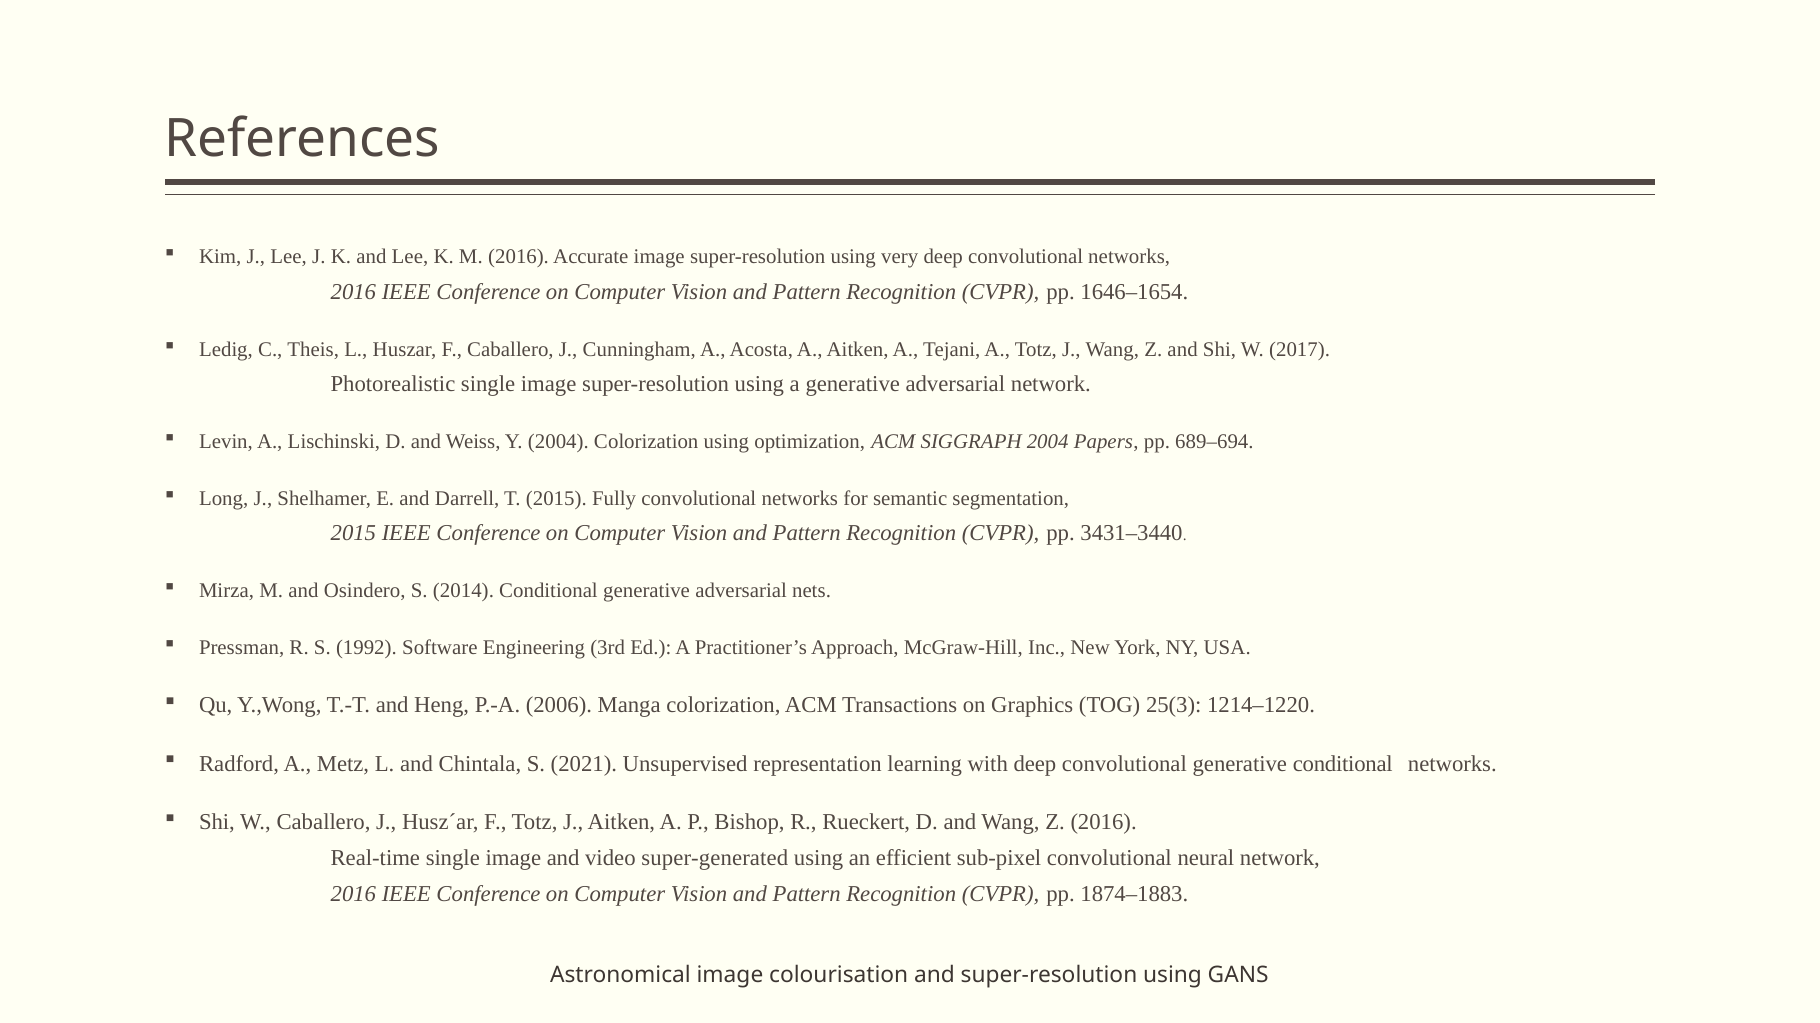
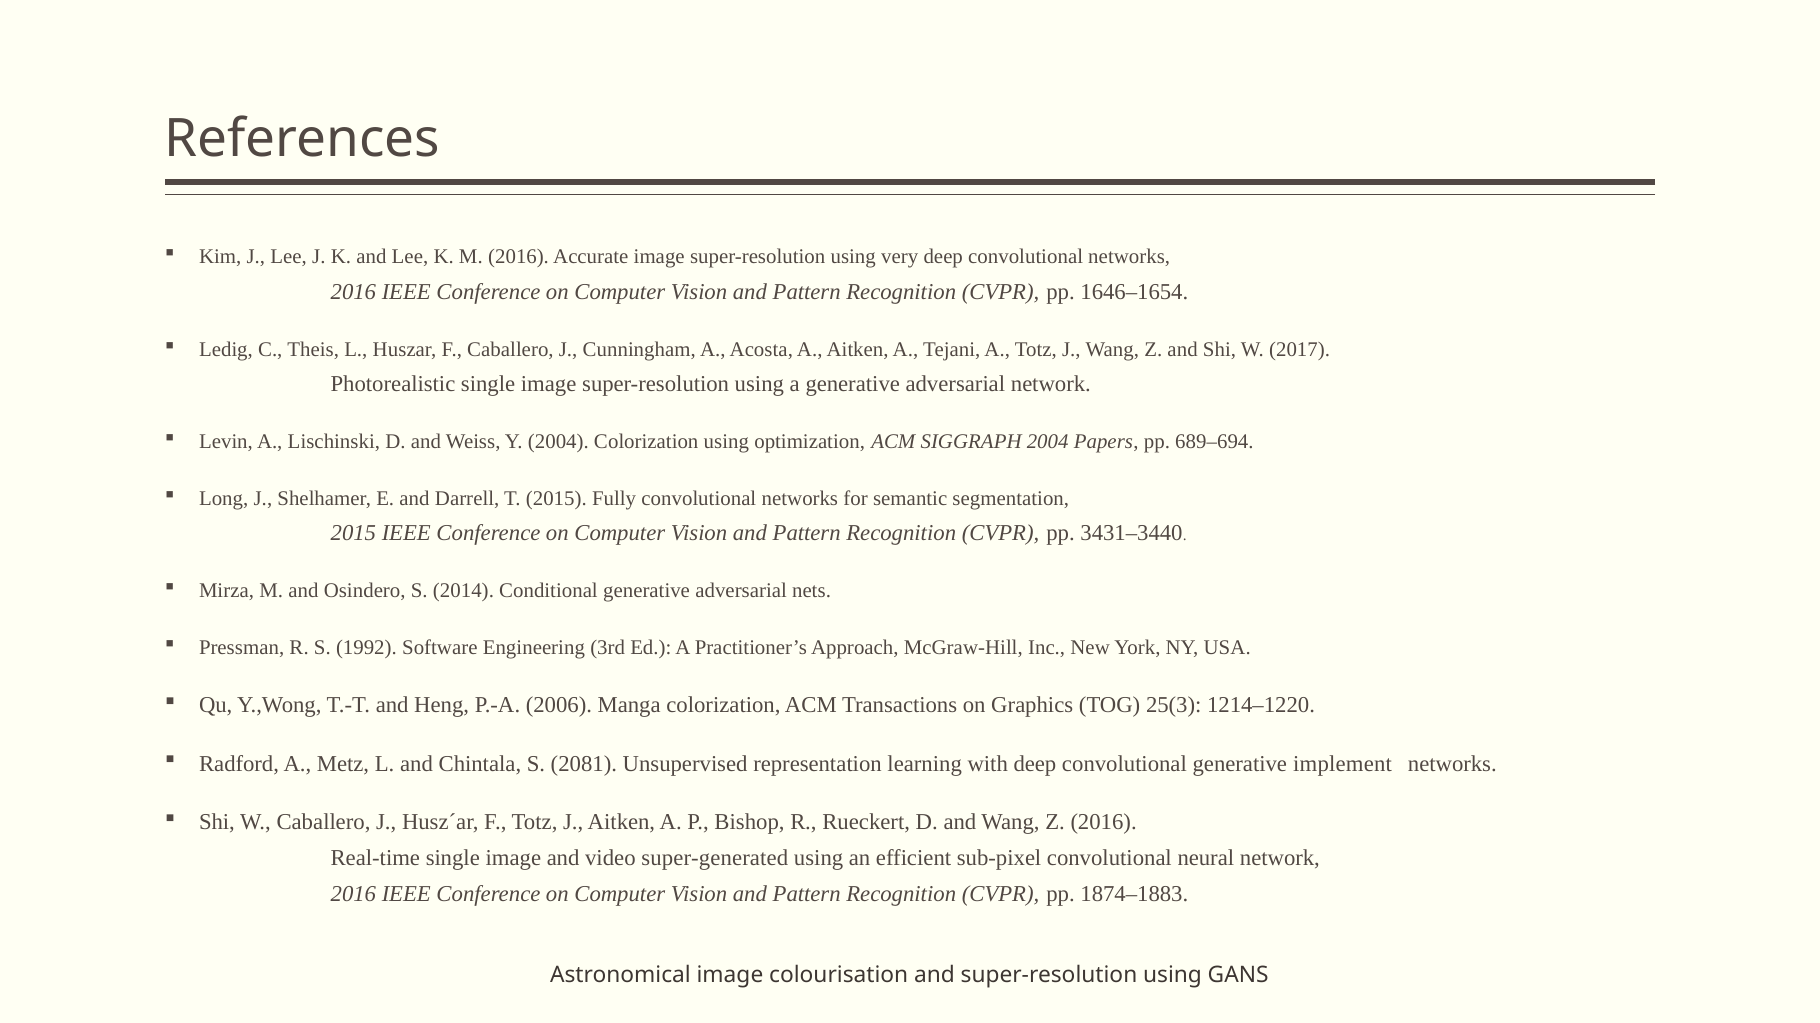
2021: 2021 -> 2081 (584, 764)
generative conditional: conditional -> implement (1343, 764)
